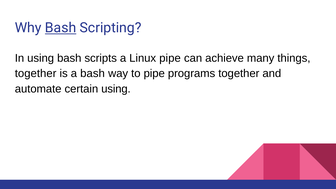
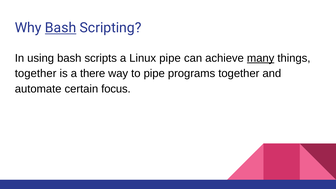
many underline: none -> present (261, 58)
a bash: bash -> there (93, 74)
certain using: using -> focus (116, 89)
